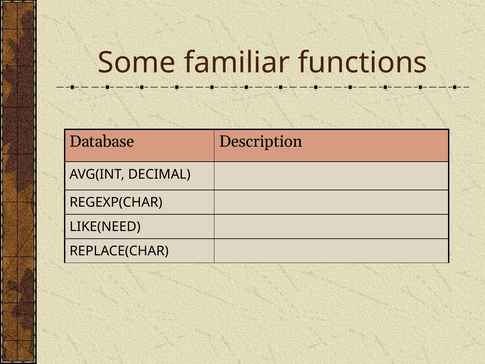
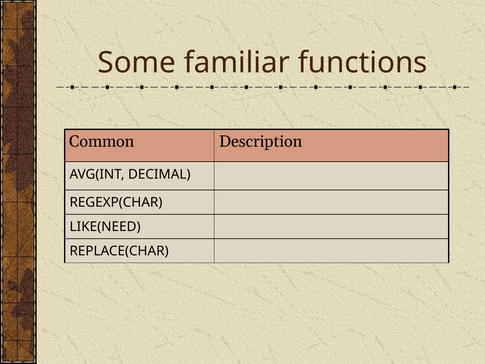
Database: Database -> Common (102, 141)
